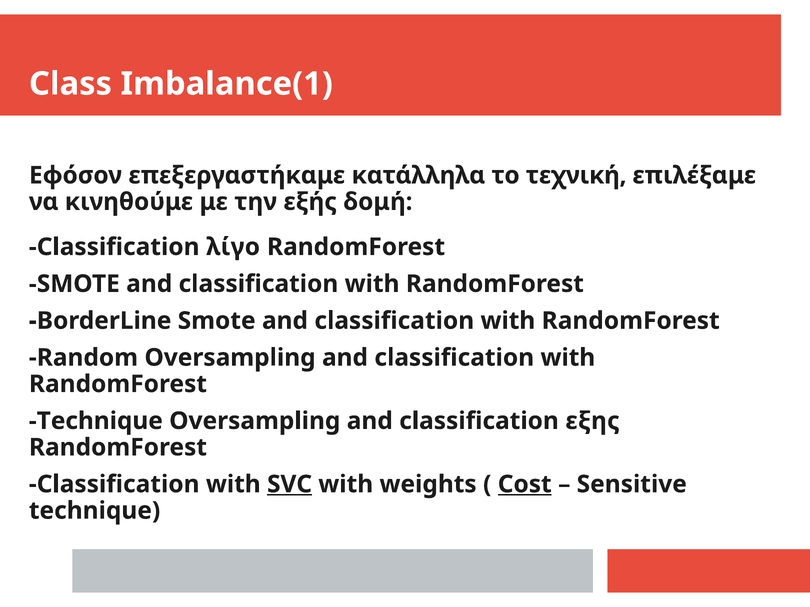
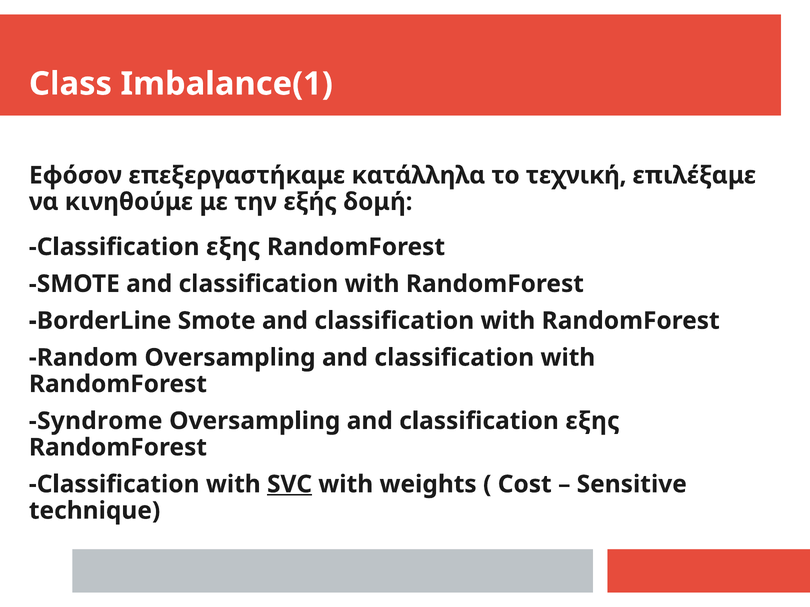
λίγο: λίγο -> εξης (233, 247)
Technique: Technique -> Syndrome (96, 421)
Cost underline: present -> none (525, 485)
